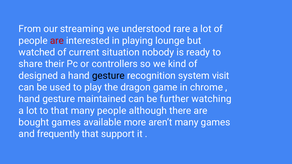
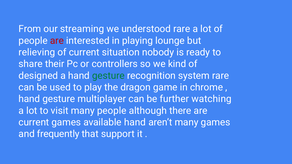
watched: watched -> relieving (37, 52)
gesture colour: black -> green (108, 76)
system visit: visit -> rare (221, 76)
maintained: maintained -> multiplayer (102, 99)
to that: that -> visit (60, 111)
bought: bought -> current (34, 122)
available more: more -> hand (135, 122)
